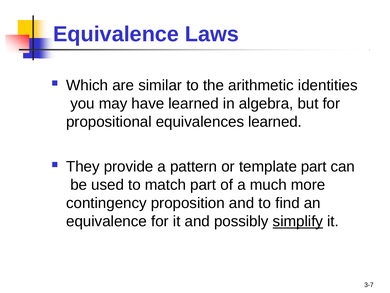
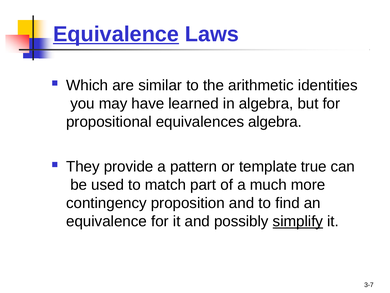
Equivalence underline: none -> present (116, 34)
equivalences learned: learned -> algebra (275, 122)
template part: part -> true (314, 166)
